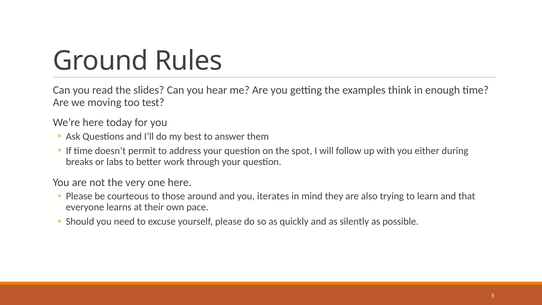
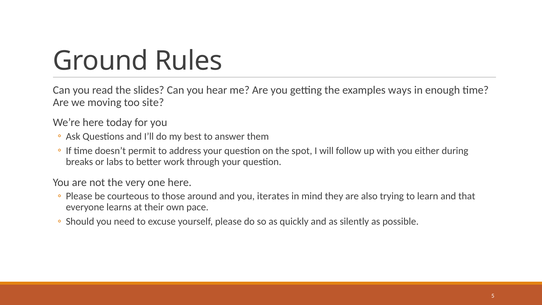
think: think -> ways (400, 90)
test: test -> site (153, 102)
